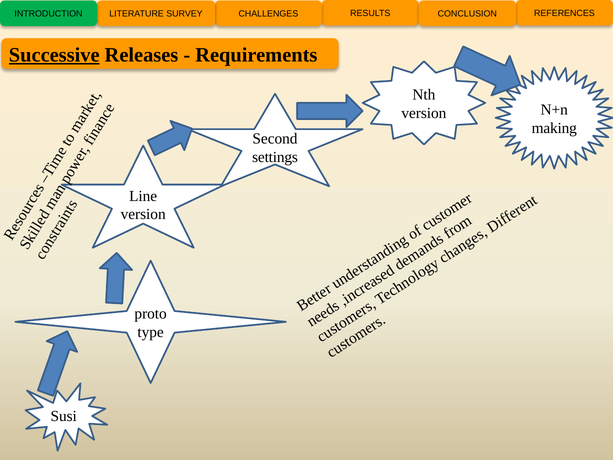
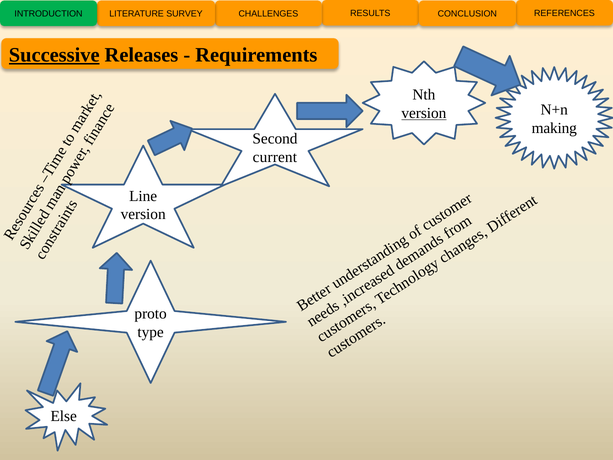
version underline: none -> present (424, 113)
settings: settings -> current (275, 157)
Susi: Susi -> Else (64, 416)
